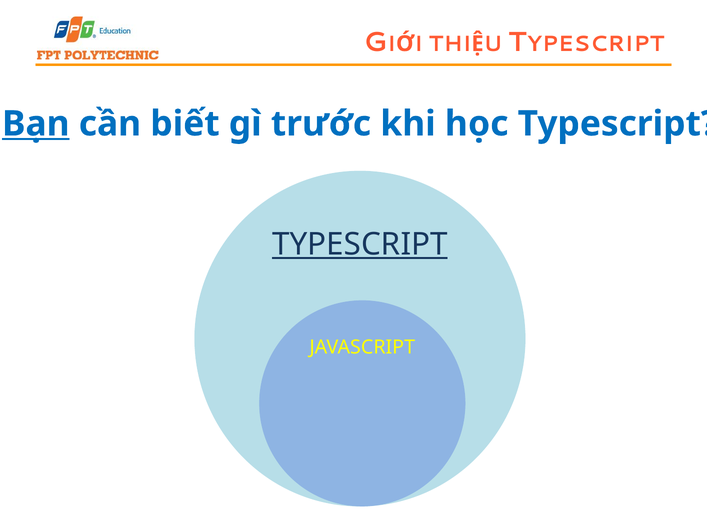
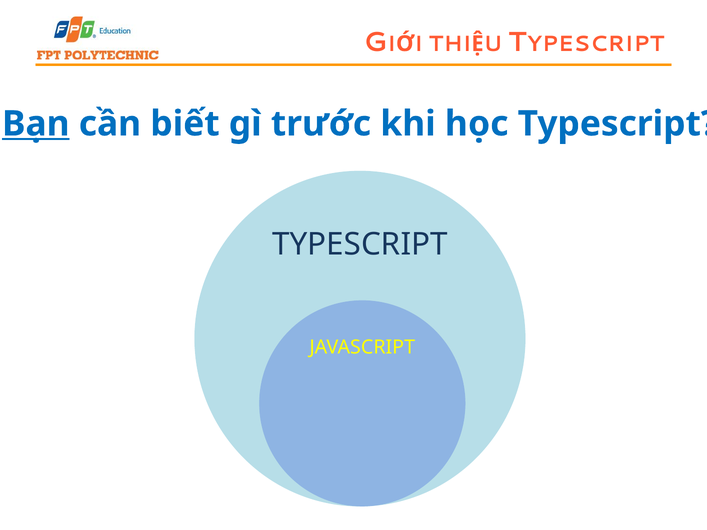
TYPESCRIPT underline: present -> none (360, 245)
